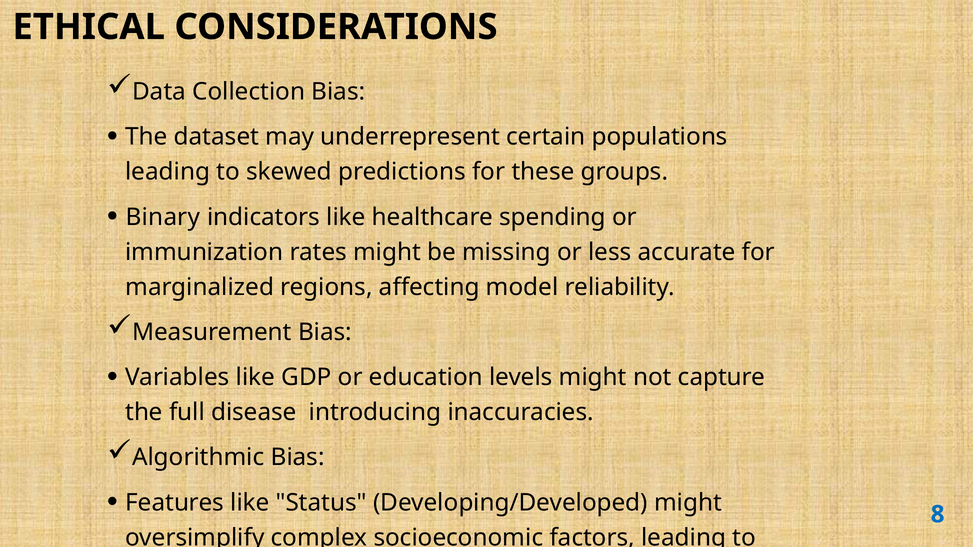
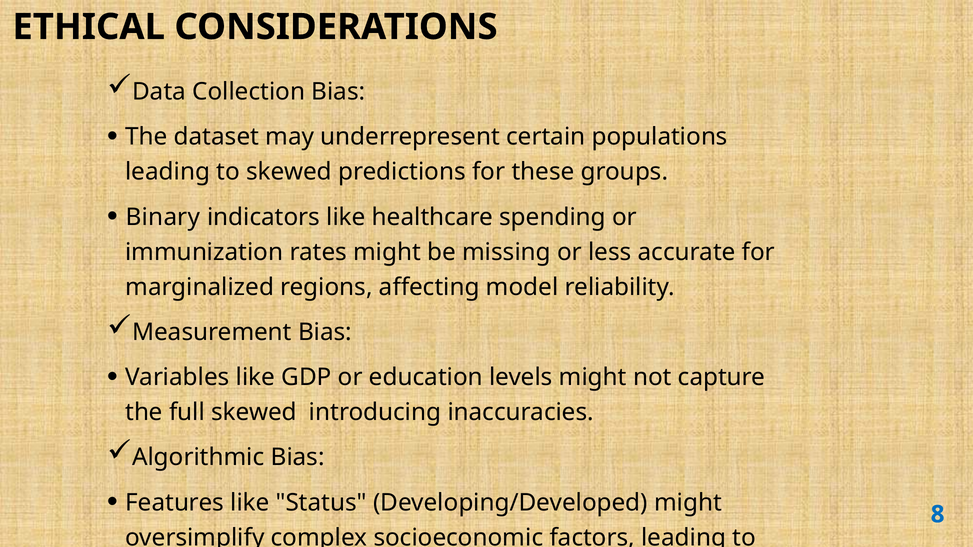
full disease: disease -> skewed (254, 413)
